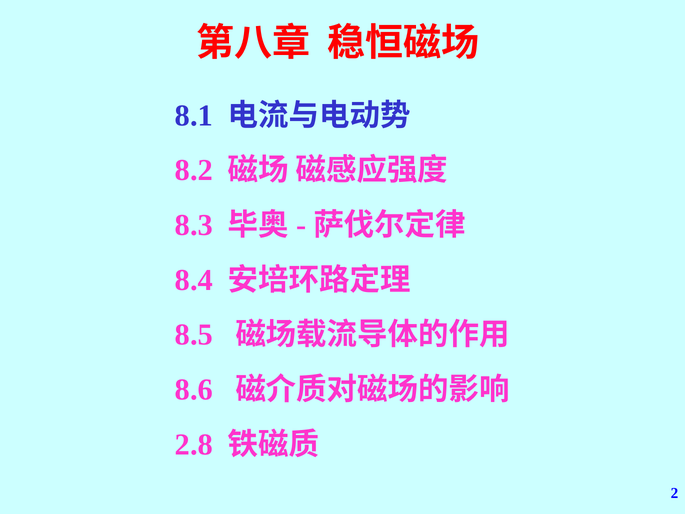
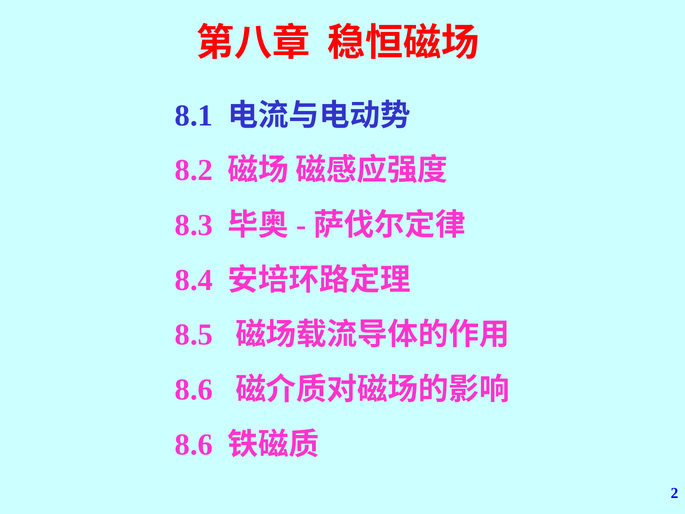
2.8: 2.8 -> 8.6 (194, 444)
